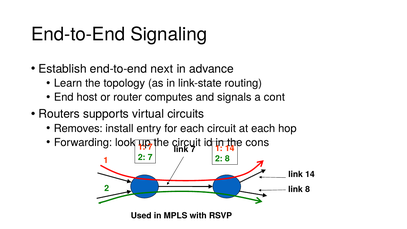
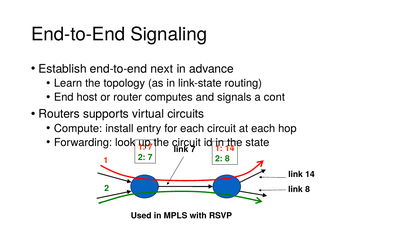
Removes: Removes -> Compute (78, 128)
cons: cons -> state (257, 142)
